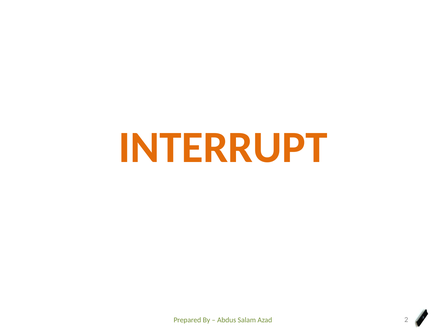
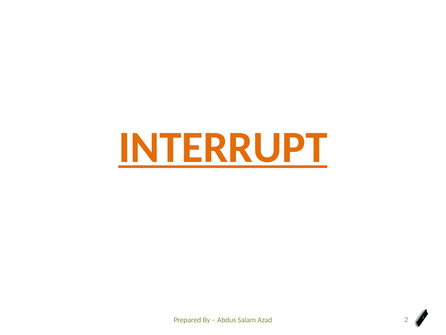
INTERRUPT underline: none -> present (223, 147)
